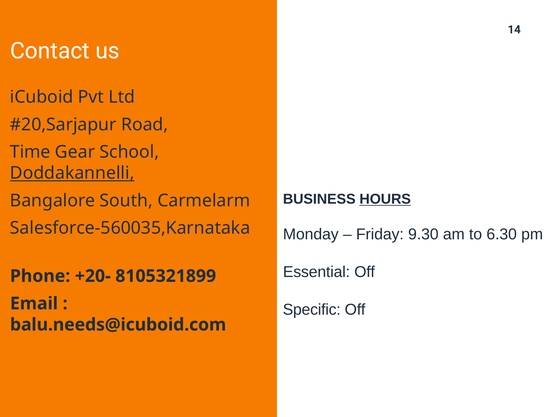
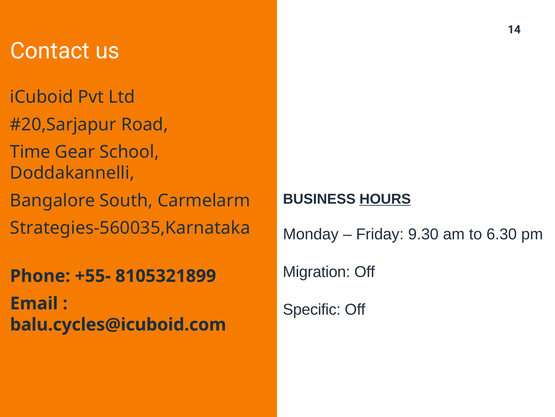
Doddakannelli underline: present -> none (72, 173)
Salesforce-560035,Karnataka: Salesforce-560035,Karnataka -> Strategies-560035,Karnataka (130, 228)
Essential: Essential -> Migration (317, 272)
+20-: +20- -> +55- (93, 276)
balu.needs@icuboid.com: balu.needs@icuboid.com -> balu.cycles@icuboid.com (118, 324)
